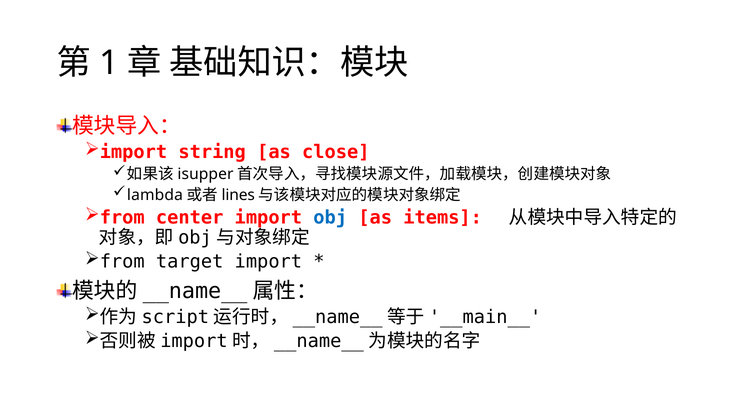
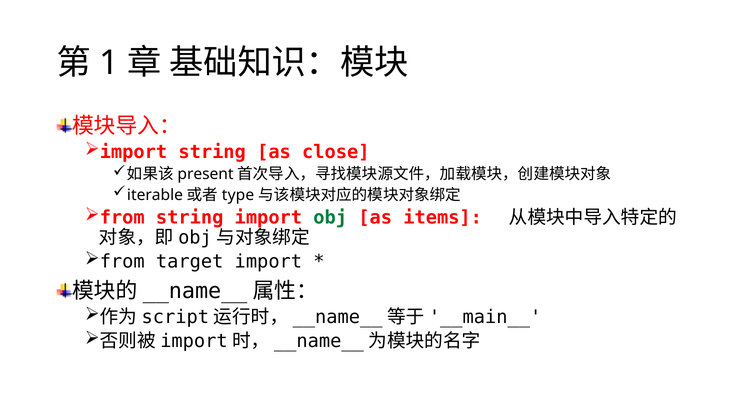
isupper: isupper -> present (206, 174)
lambda: lambda -> iterable (155, 195)
lines: lines -> type (238, 195)
center: center -> string (190, 217)
obj colour: blue -> green (330, 217)
